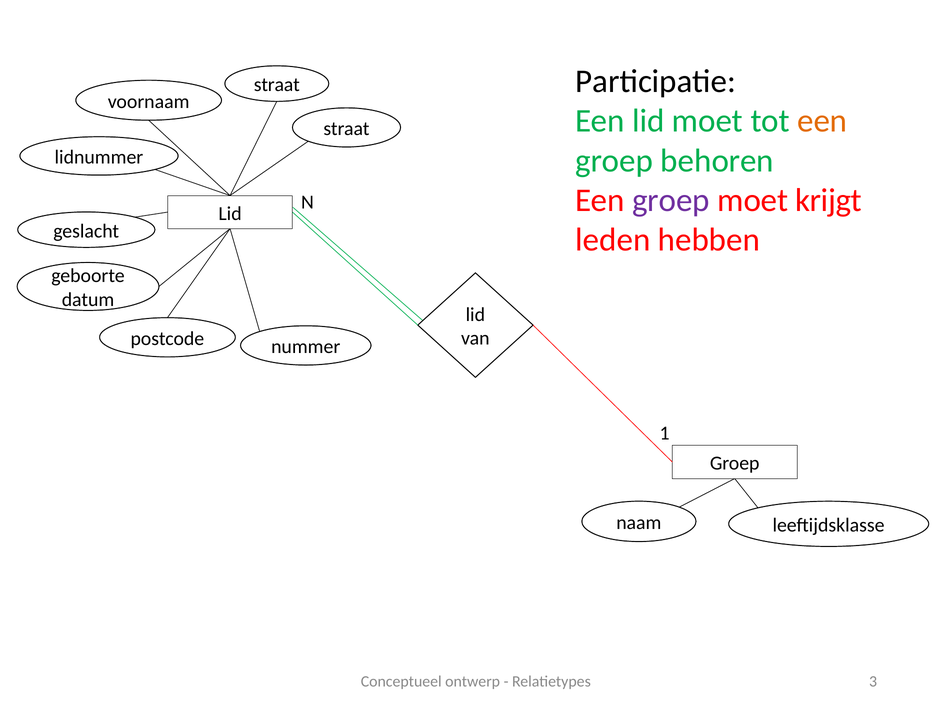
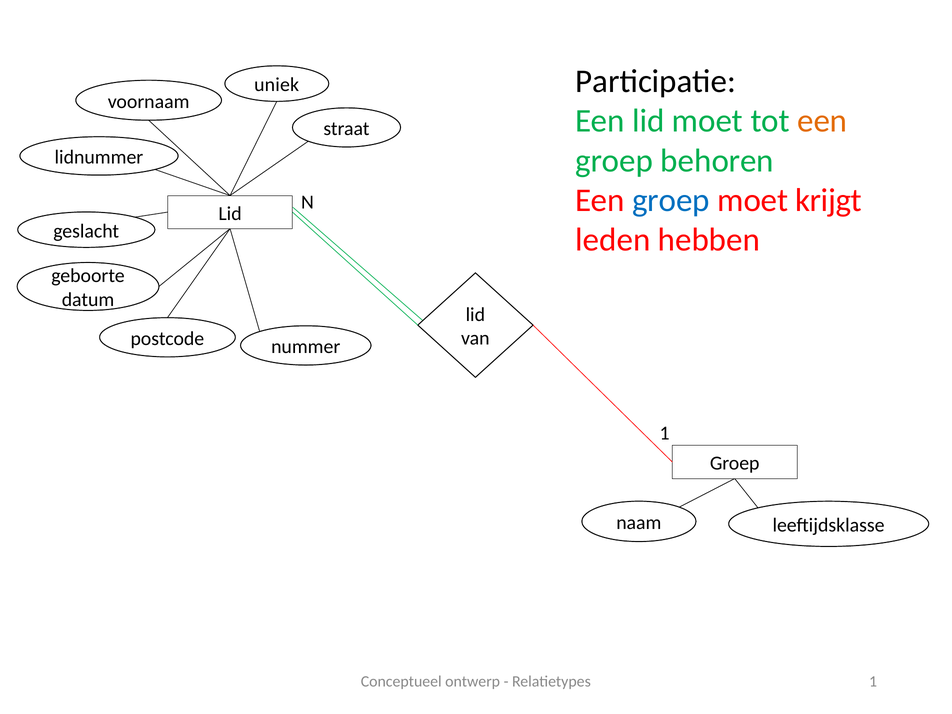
straat: straat -> uniek (277, 85)
groep colour: purple -> blue (671, 200)
Relatietypes 3: 3 -> 1 (873, 682)
